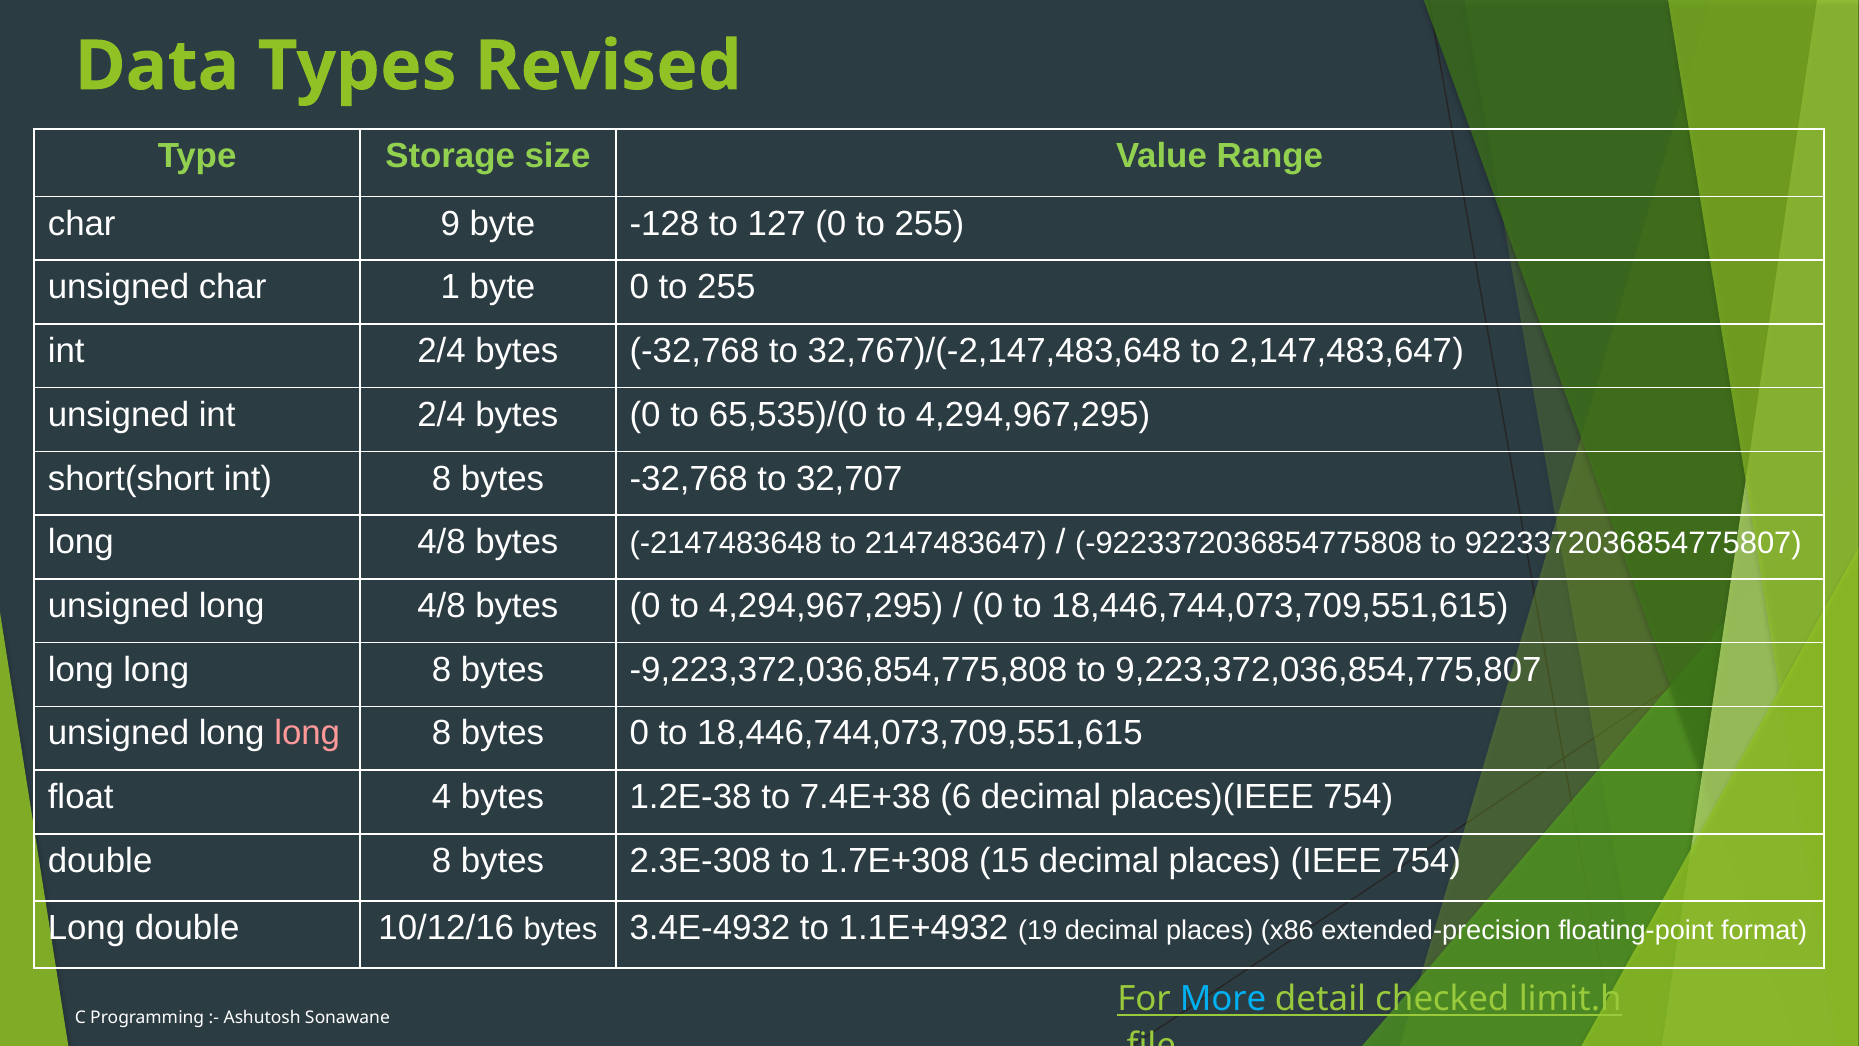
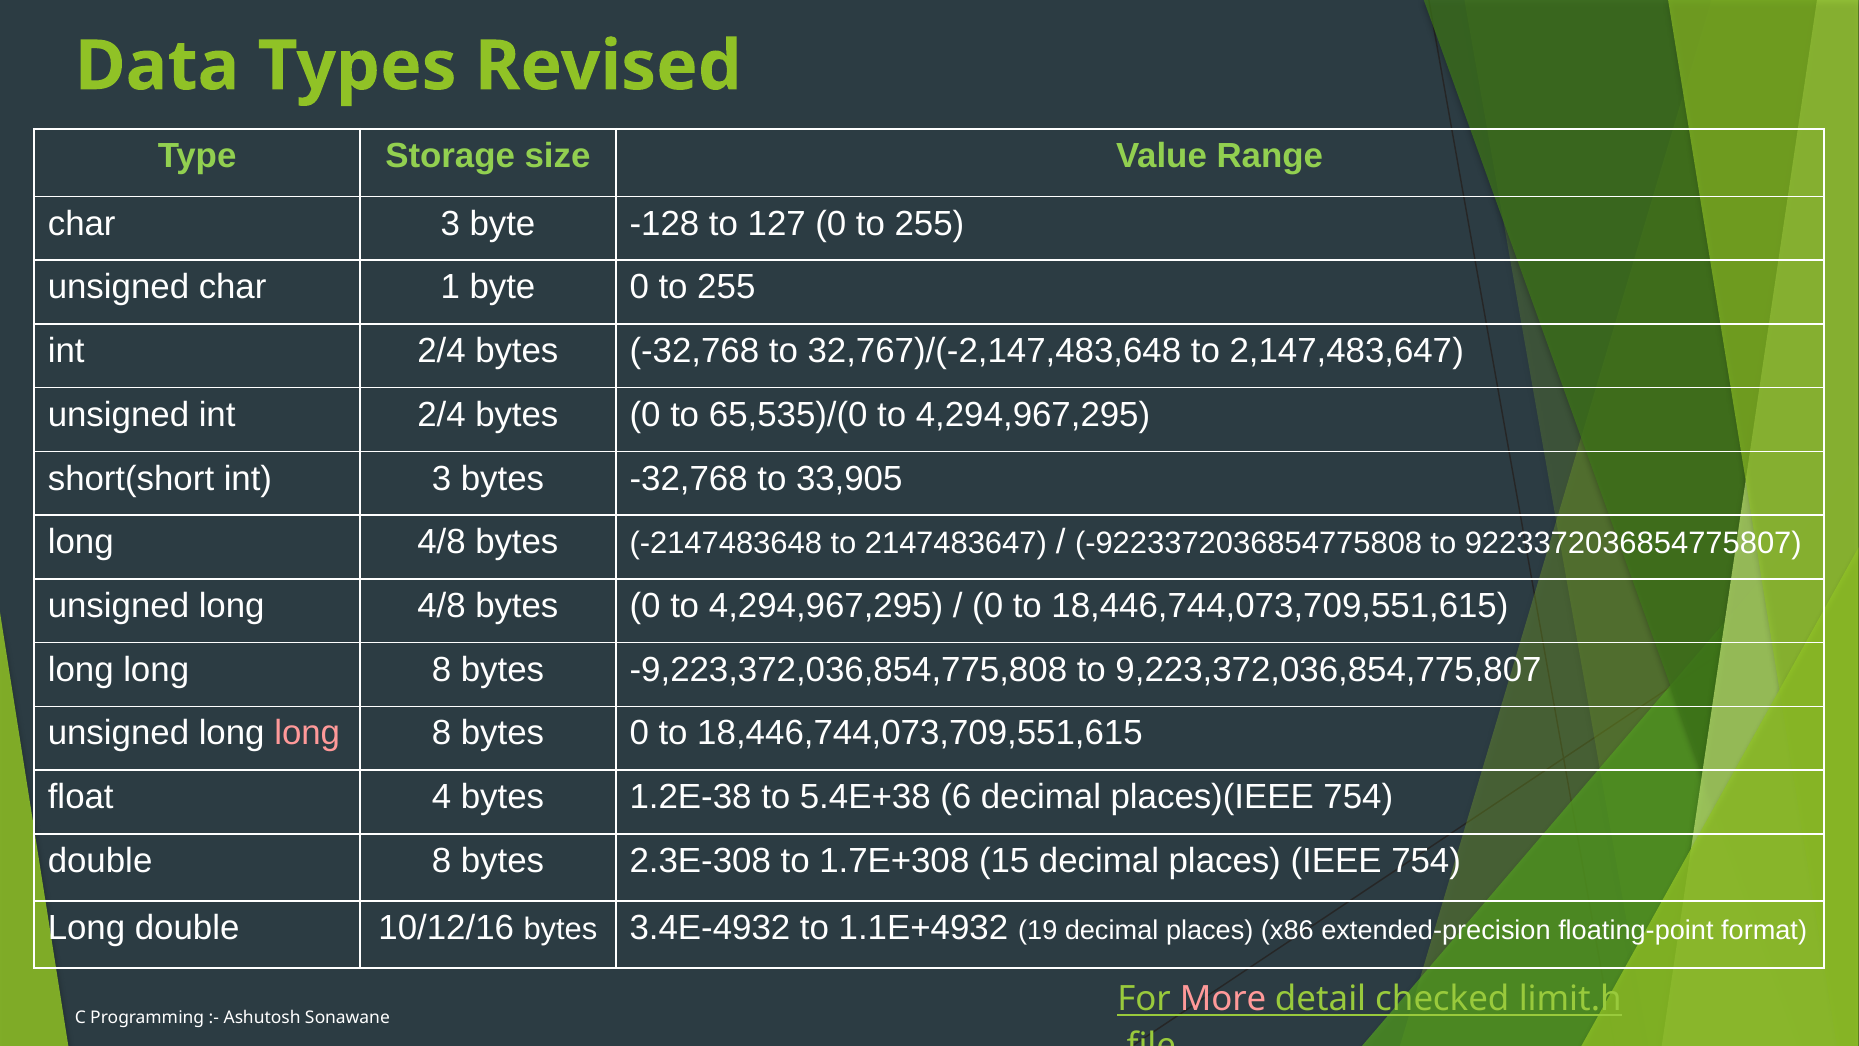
char 9: 9 -> 3 (450, 223)
int 8: 8 -> 3 (442, 478)
32,707: 32,707 -> 33,905 (849, 478)
7.4E+38: 7.4E+38 -> 5.4E+38 (865, 797)
More colour: light blue -> pink (1223, 999)
